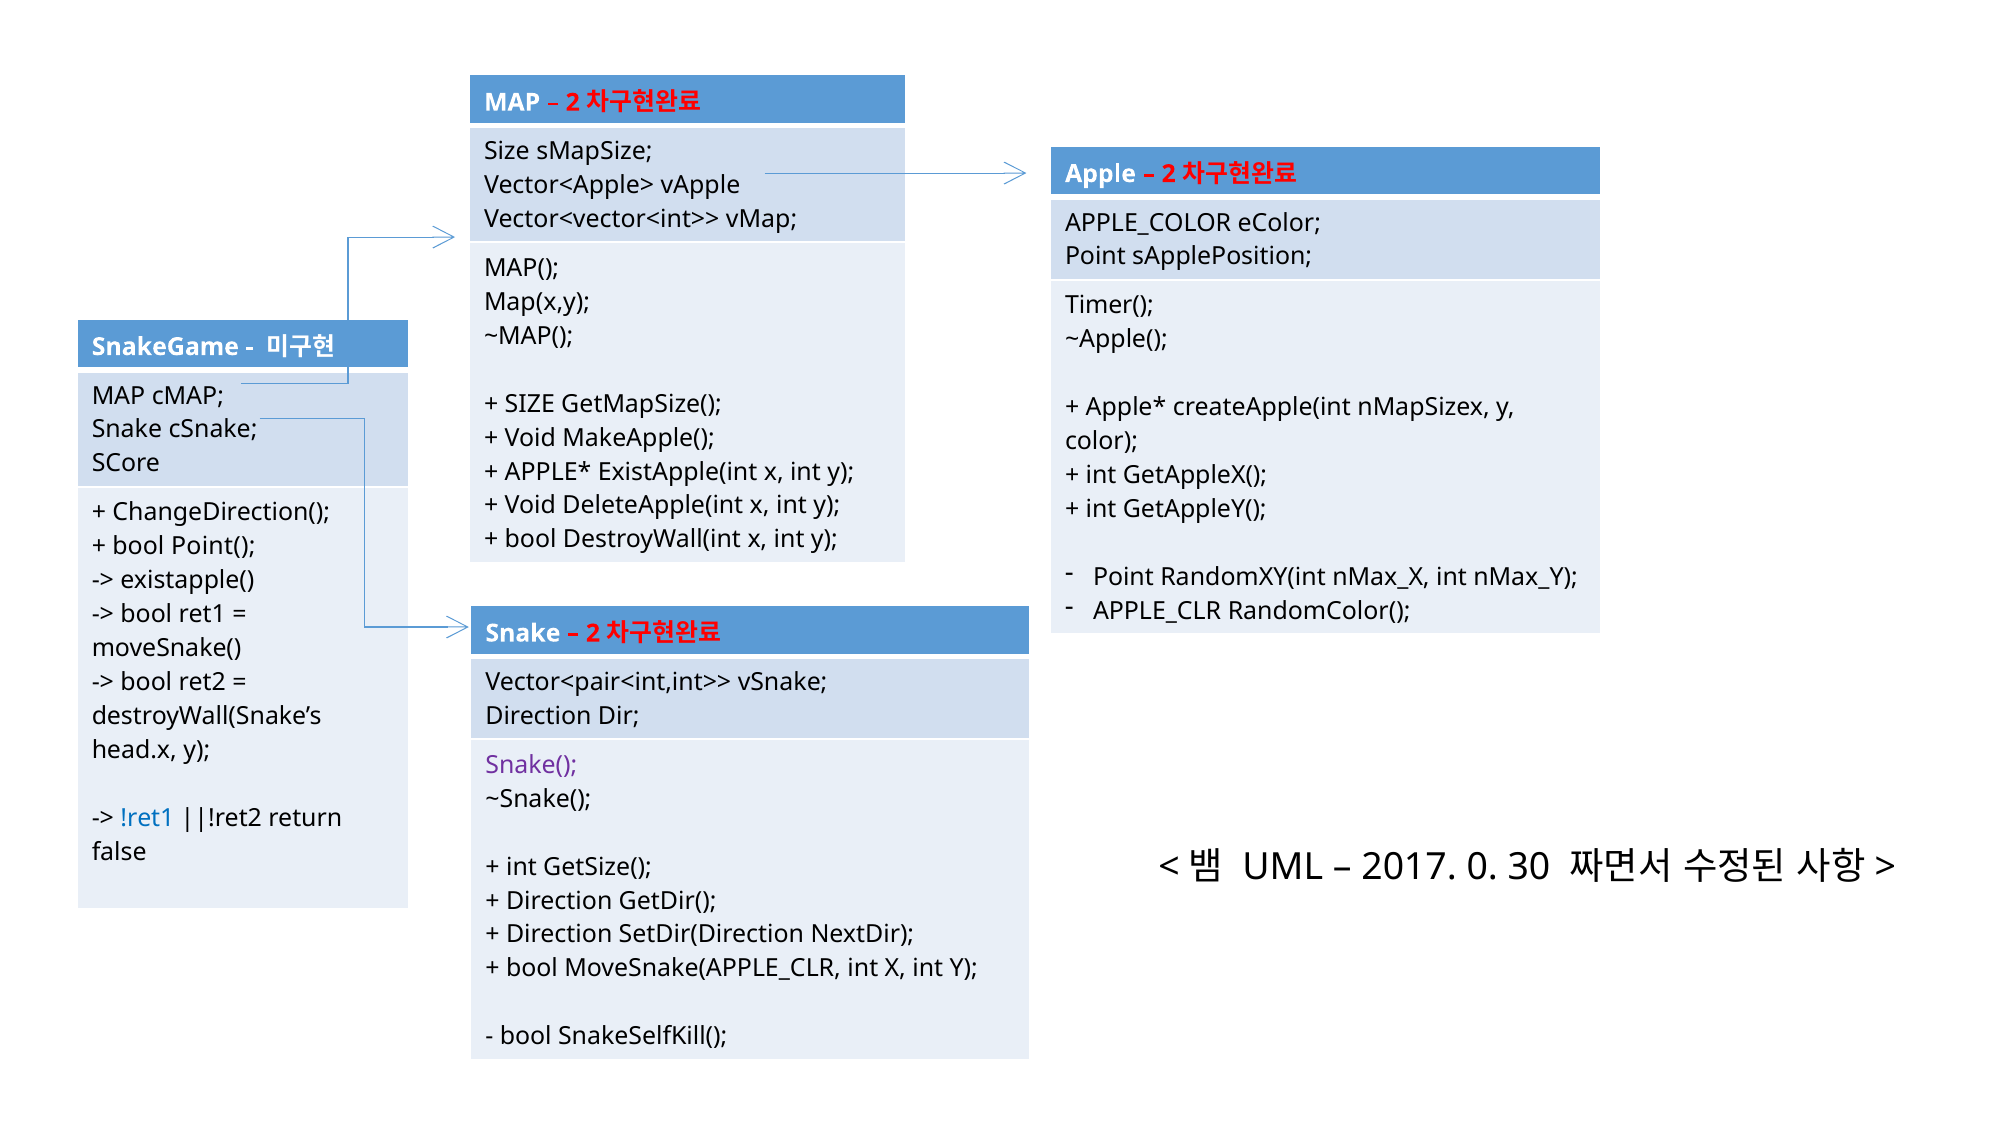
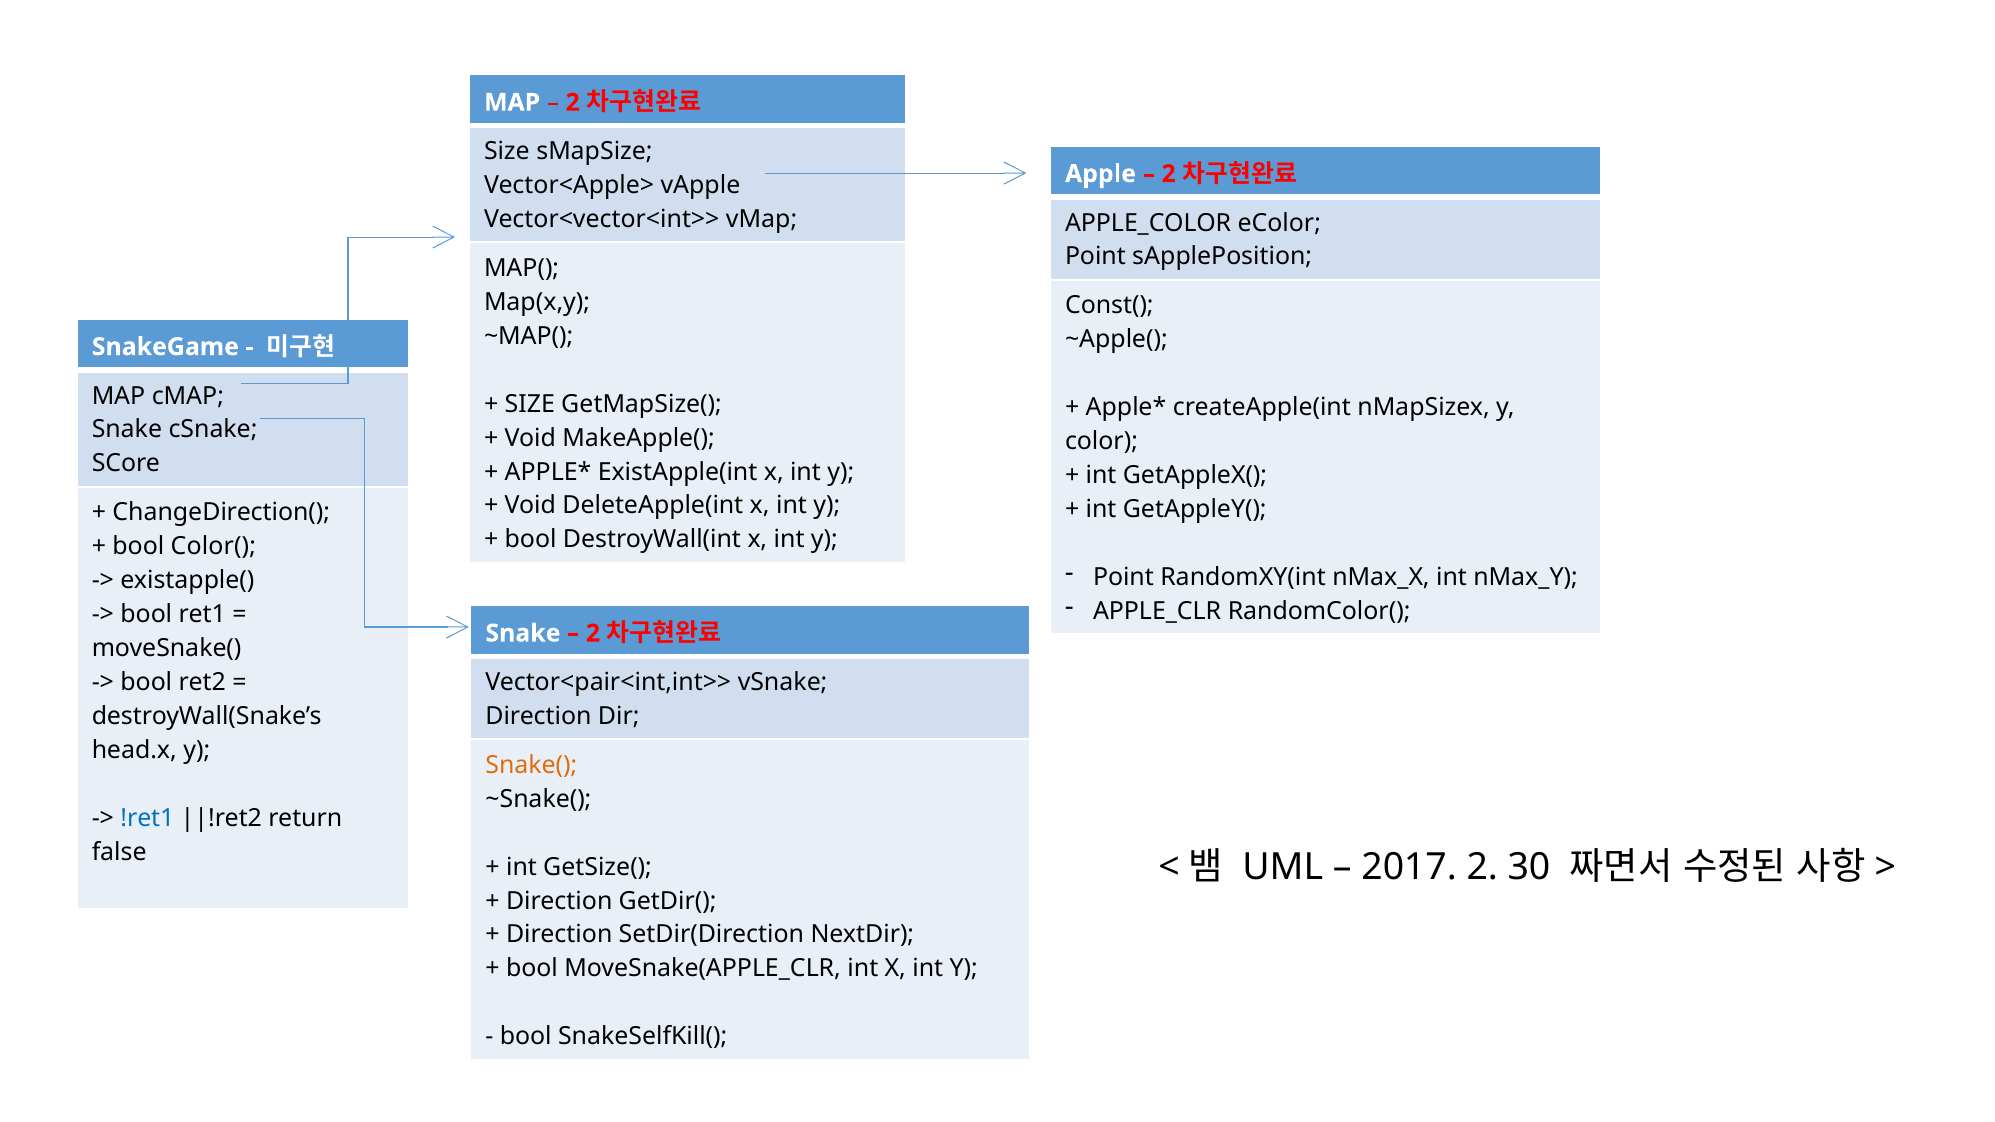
Timer(: Timer( -> Const( (1109, 306)
Point(: Point( -> Color( (213, 547)
Snake( colour: purple -> orange (531, 765)
2017 0: 0 -> 2 (1482, 868)
